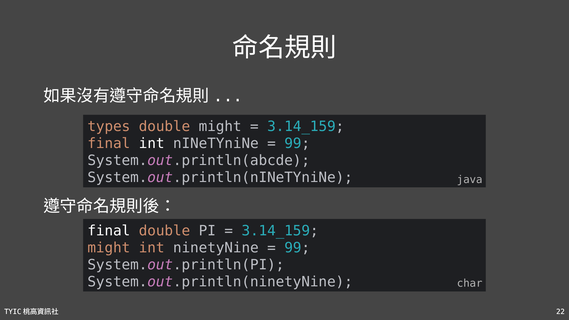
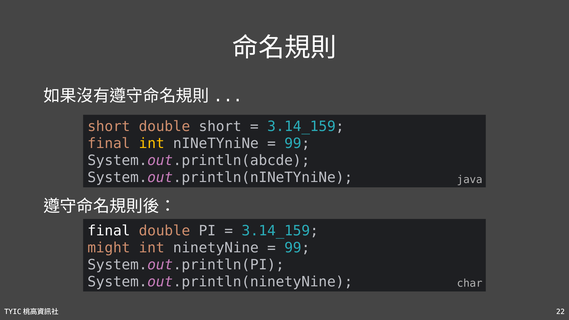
types: types -> short (109, 126)
double might: might -> short (220, 126)
int colour: white -> yellow (152, 144)
